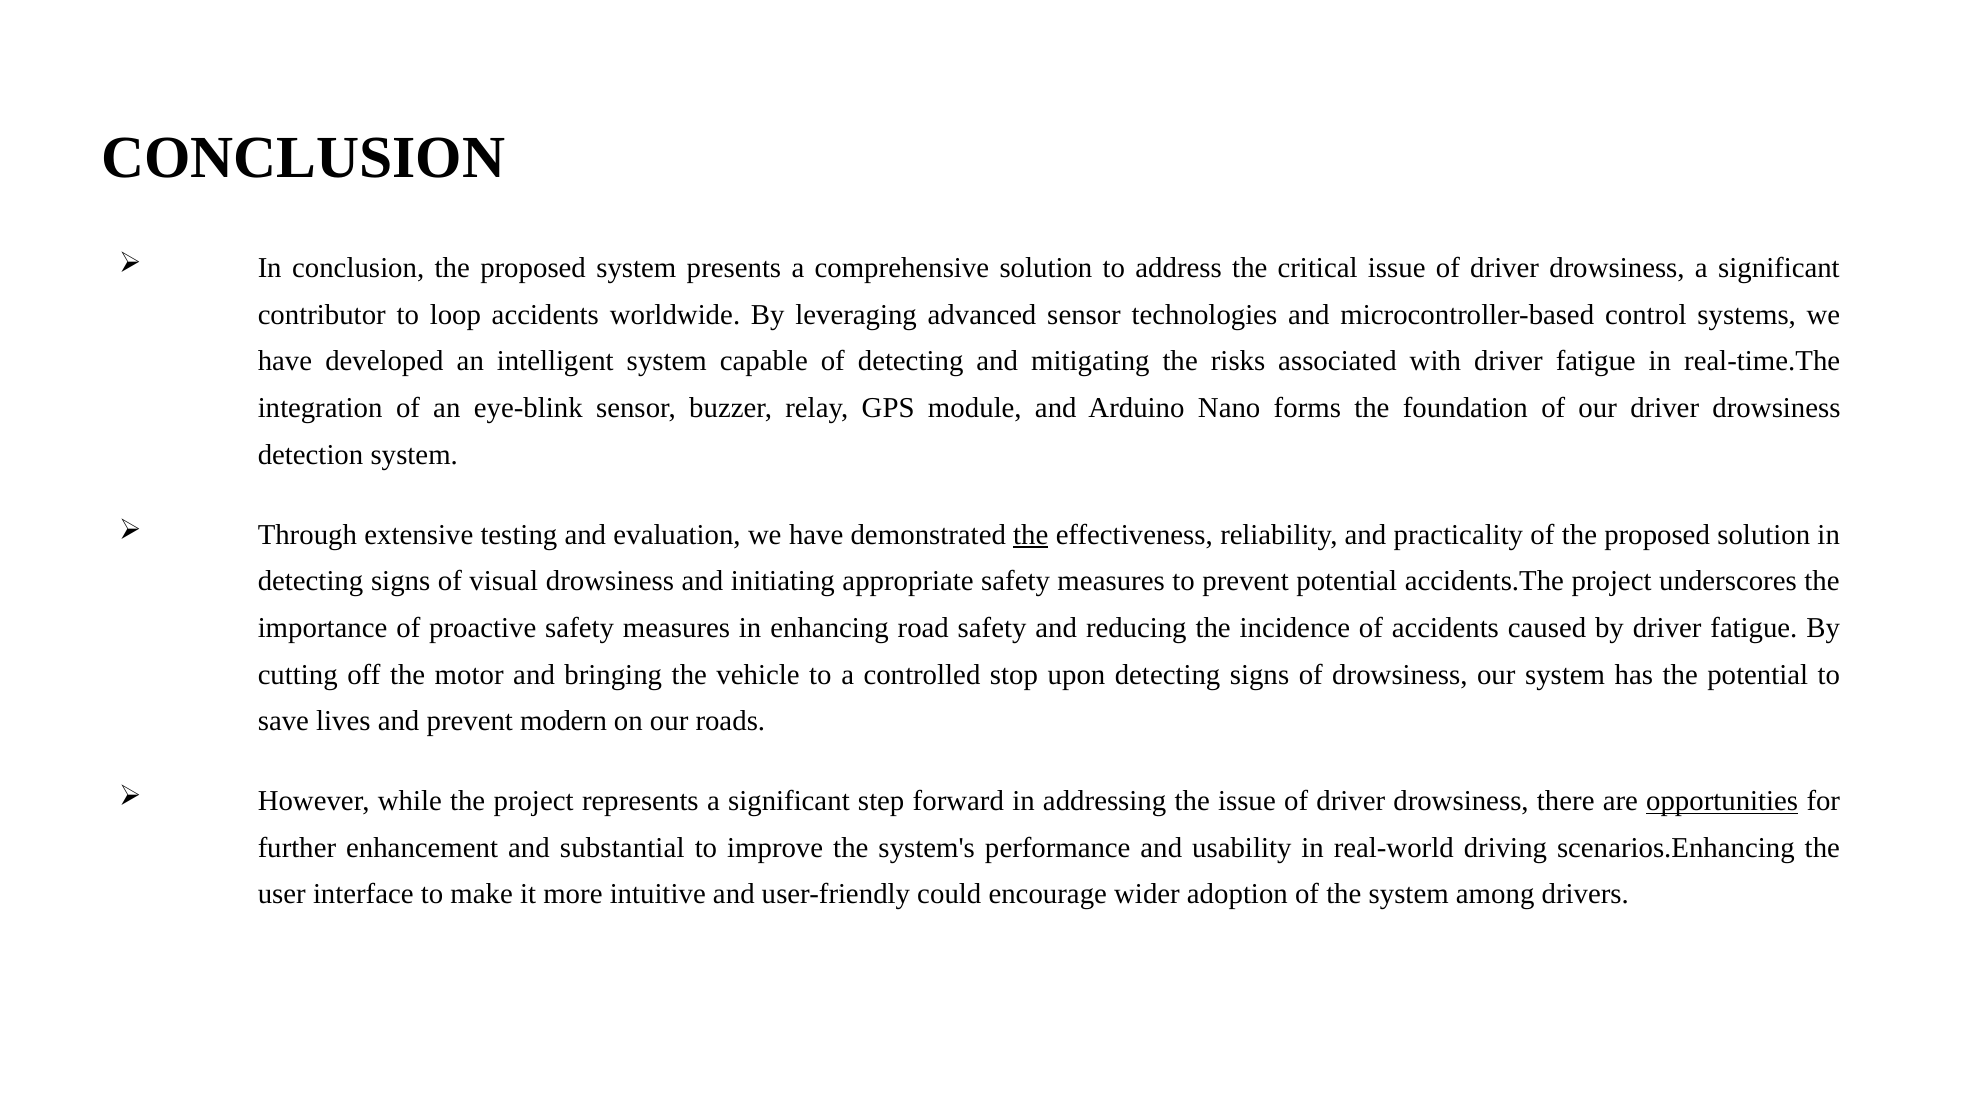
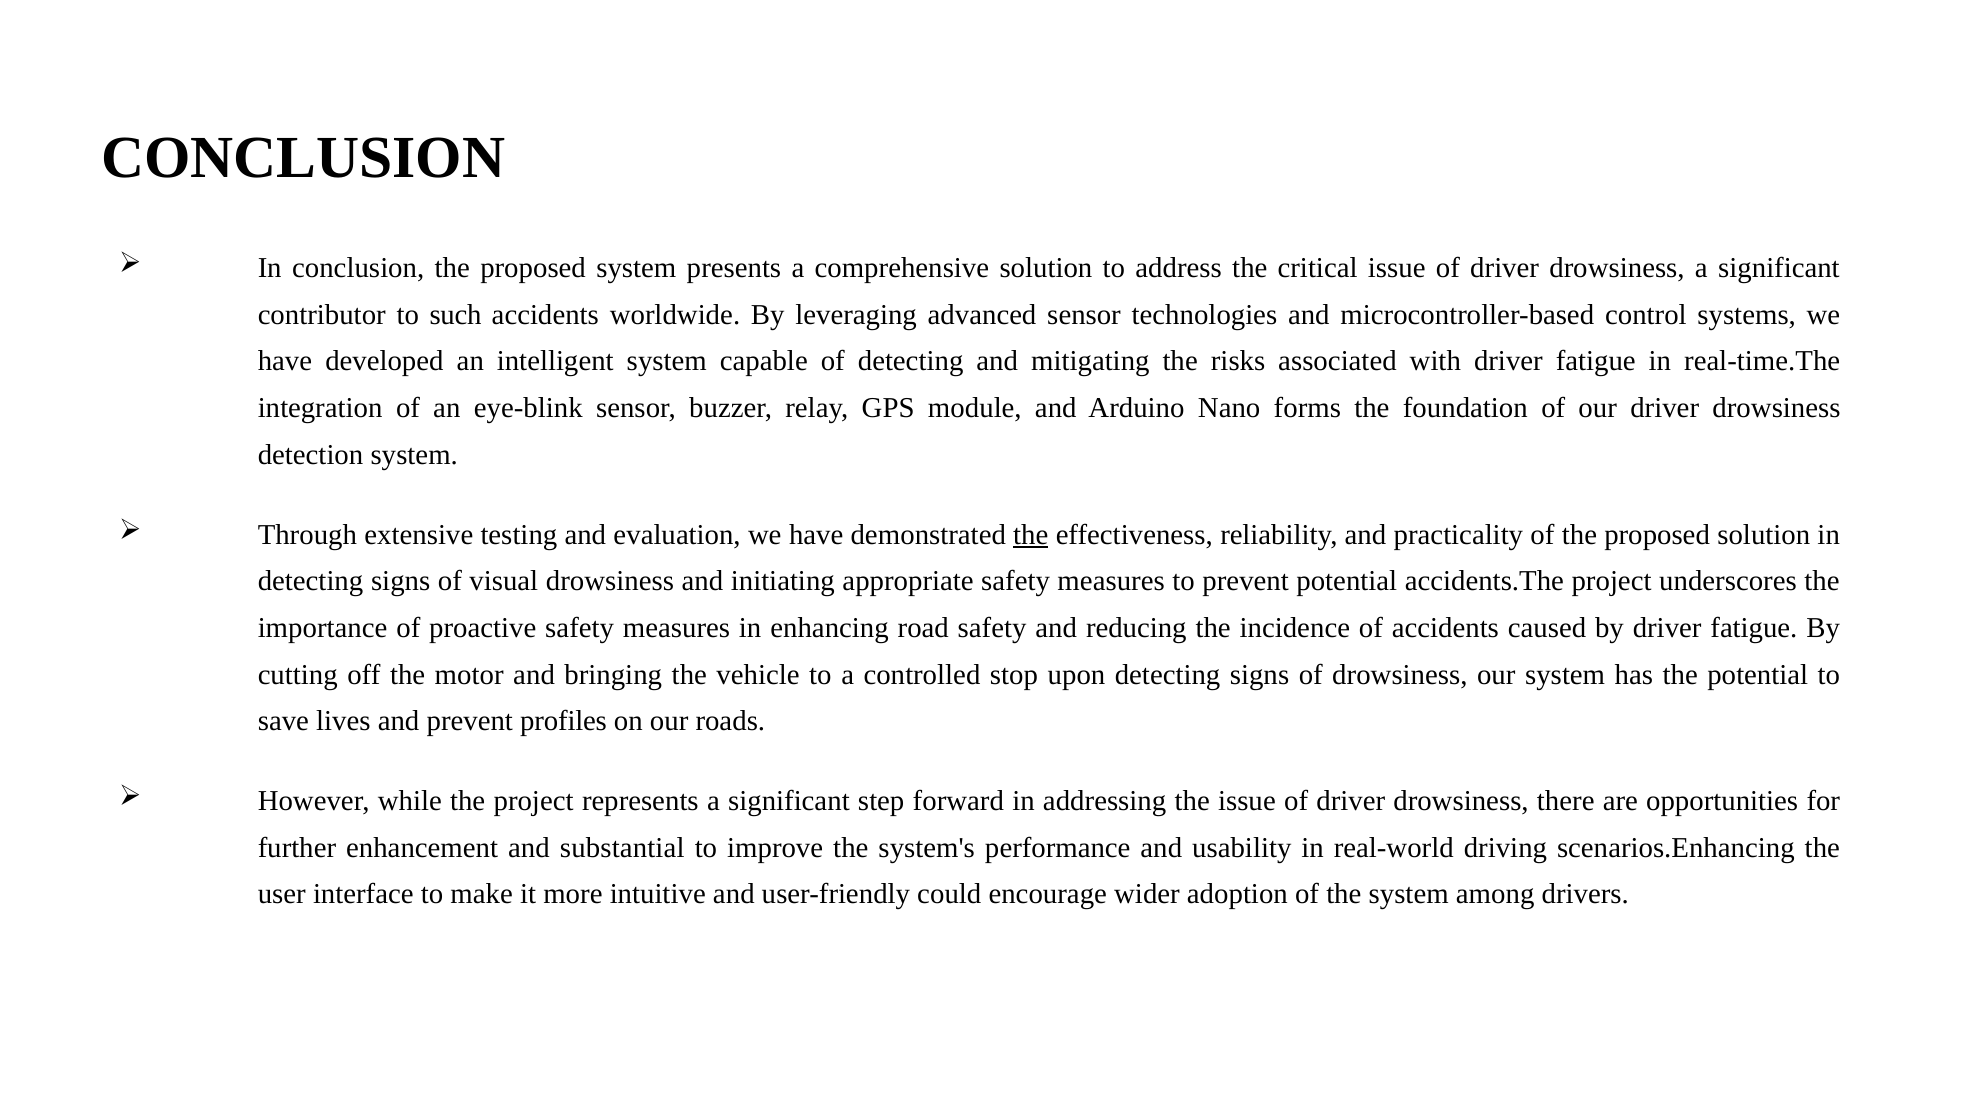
loop: loop -> such (456, 315)
modern: modern -> profiles (564, 721)
opportunities underline: present -> none (1722, 801)
